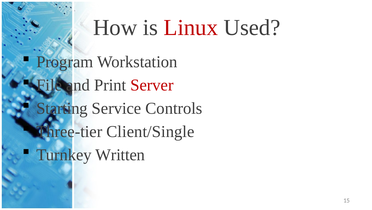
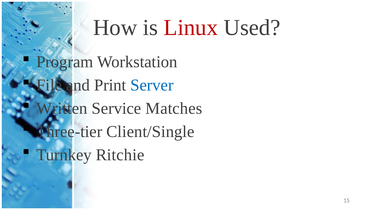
Server colour: red -> blue (152, 85)
Starting: Starting -> Written (62, 108)
Controls: Controls -> Matches (174, 108)
Written: Written -> Ritchie (120, 154)
